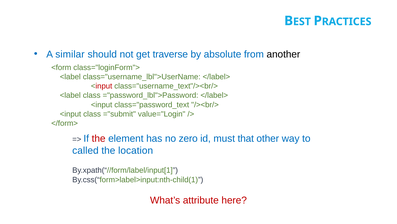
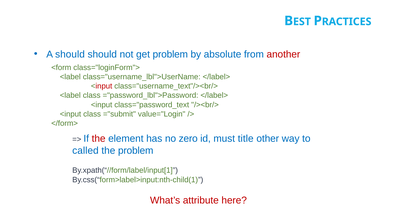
A similar: similar -> should (70, 54)
get traverse: traverse -> problem (170, 54)
another colour: black -> red (283, 54)
that: that -> title (246, 138)
the location: location -> problem (136, 150)
